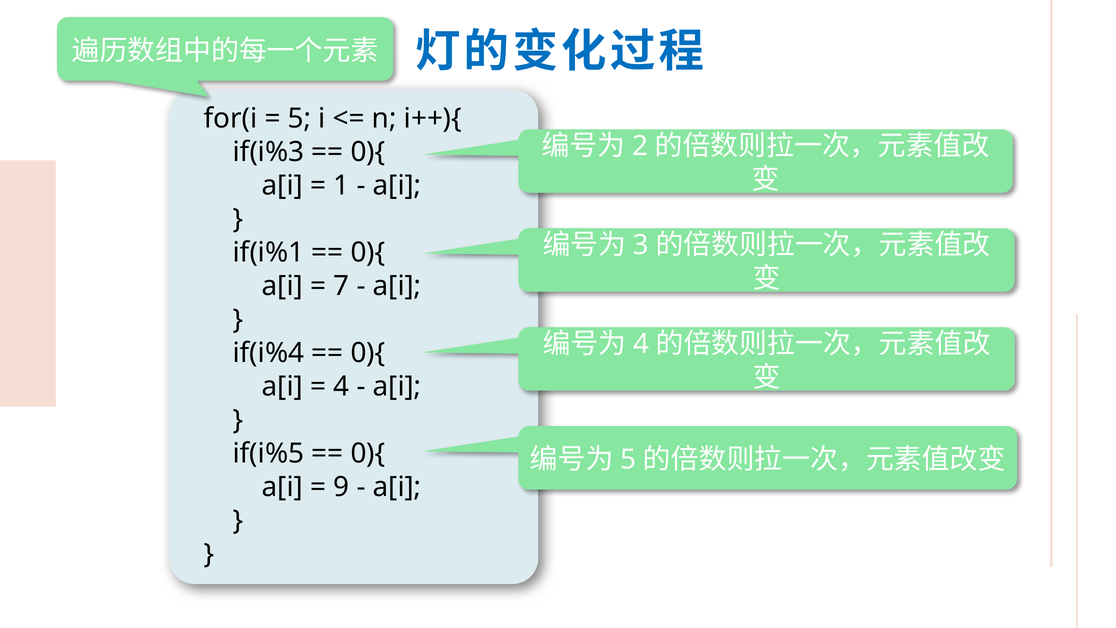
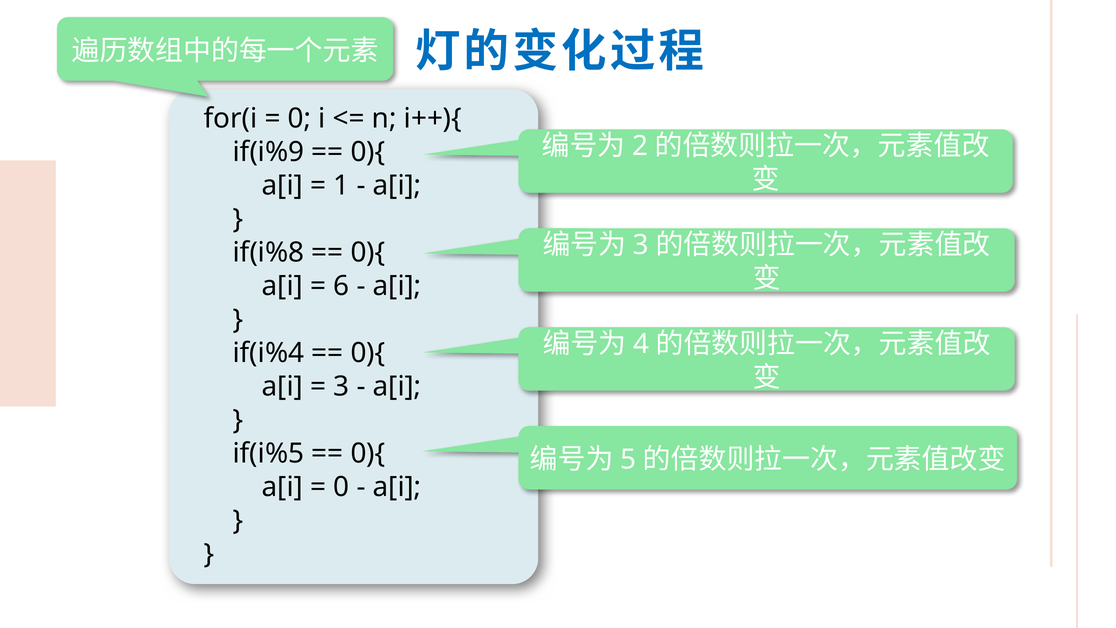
5: 5 -> 0 (299, 119)
if(i%3: if(i%3 -> if(i%9 (268, 152)
if(i%1: if(i%1 -> if(i%8 (268, 252)
7: 7 -> 6 (341, 286)
4: 4 -> 3 (341, 386)
9: 9 -> 0 (341, 487)
